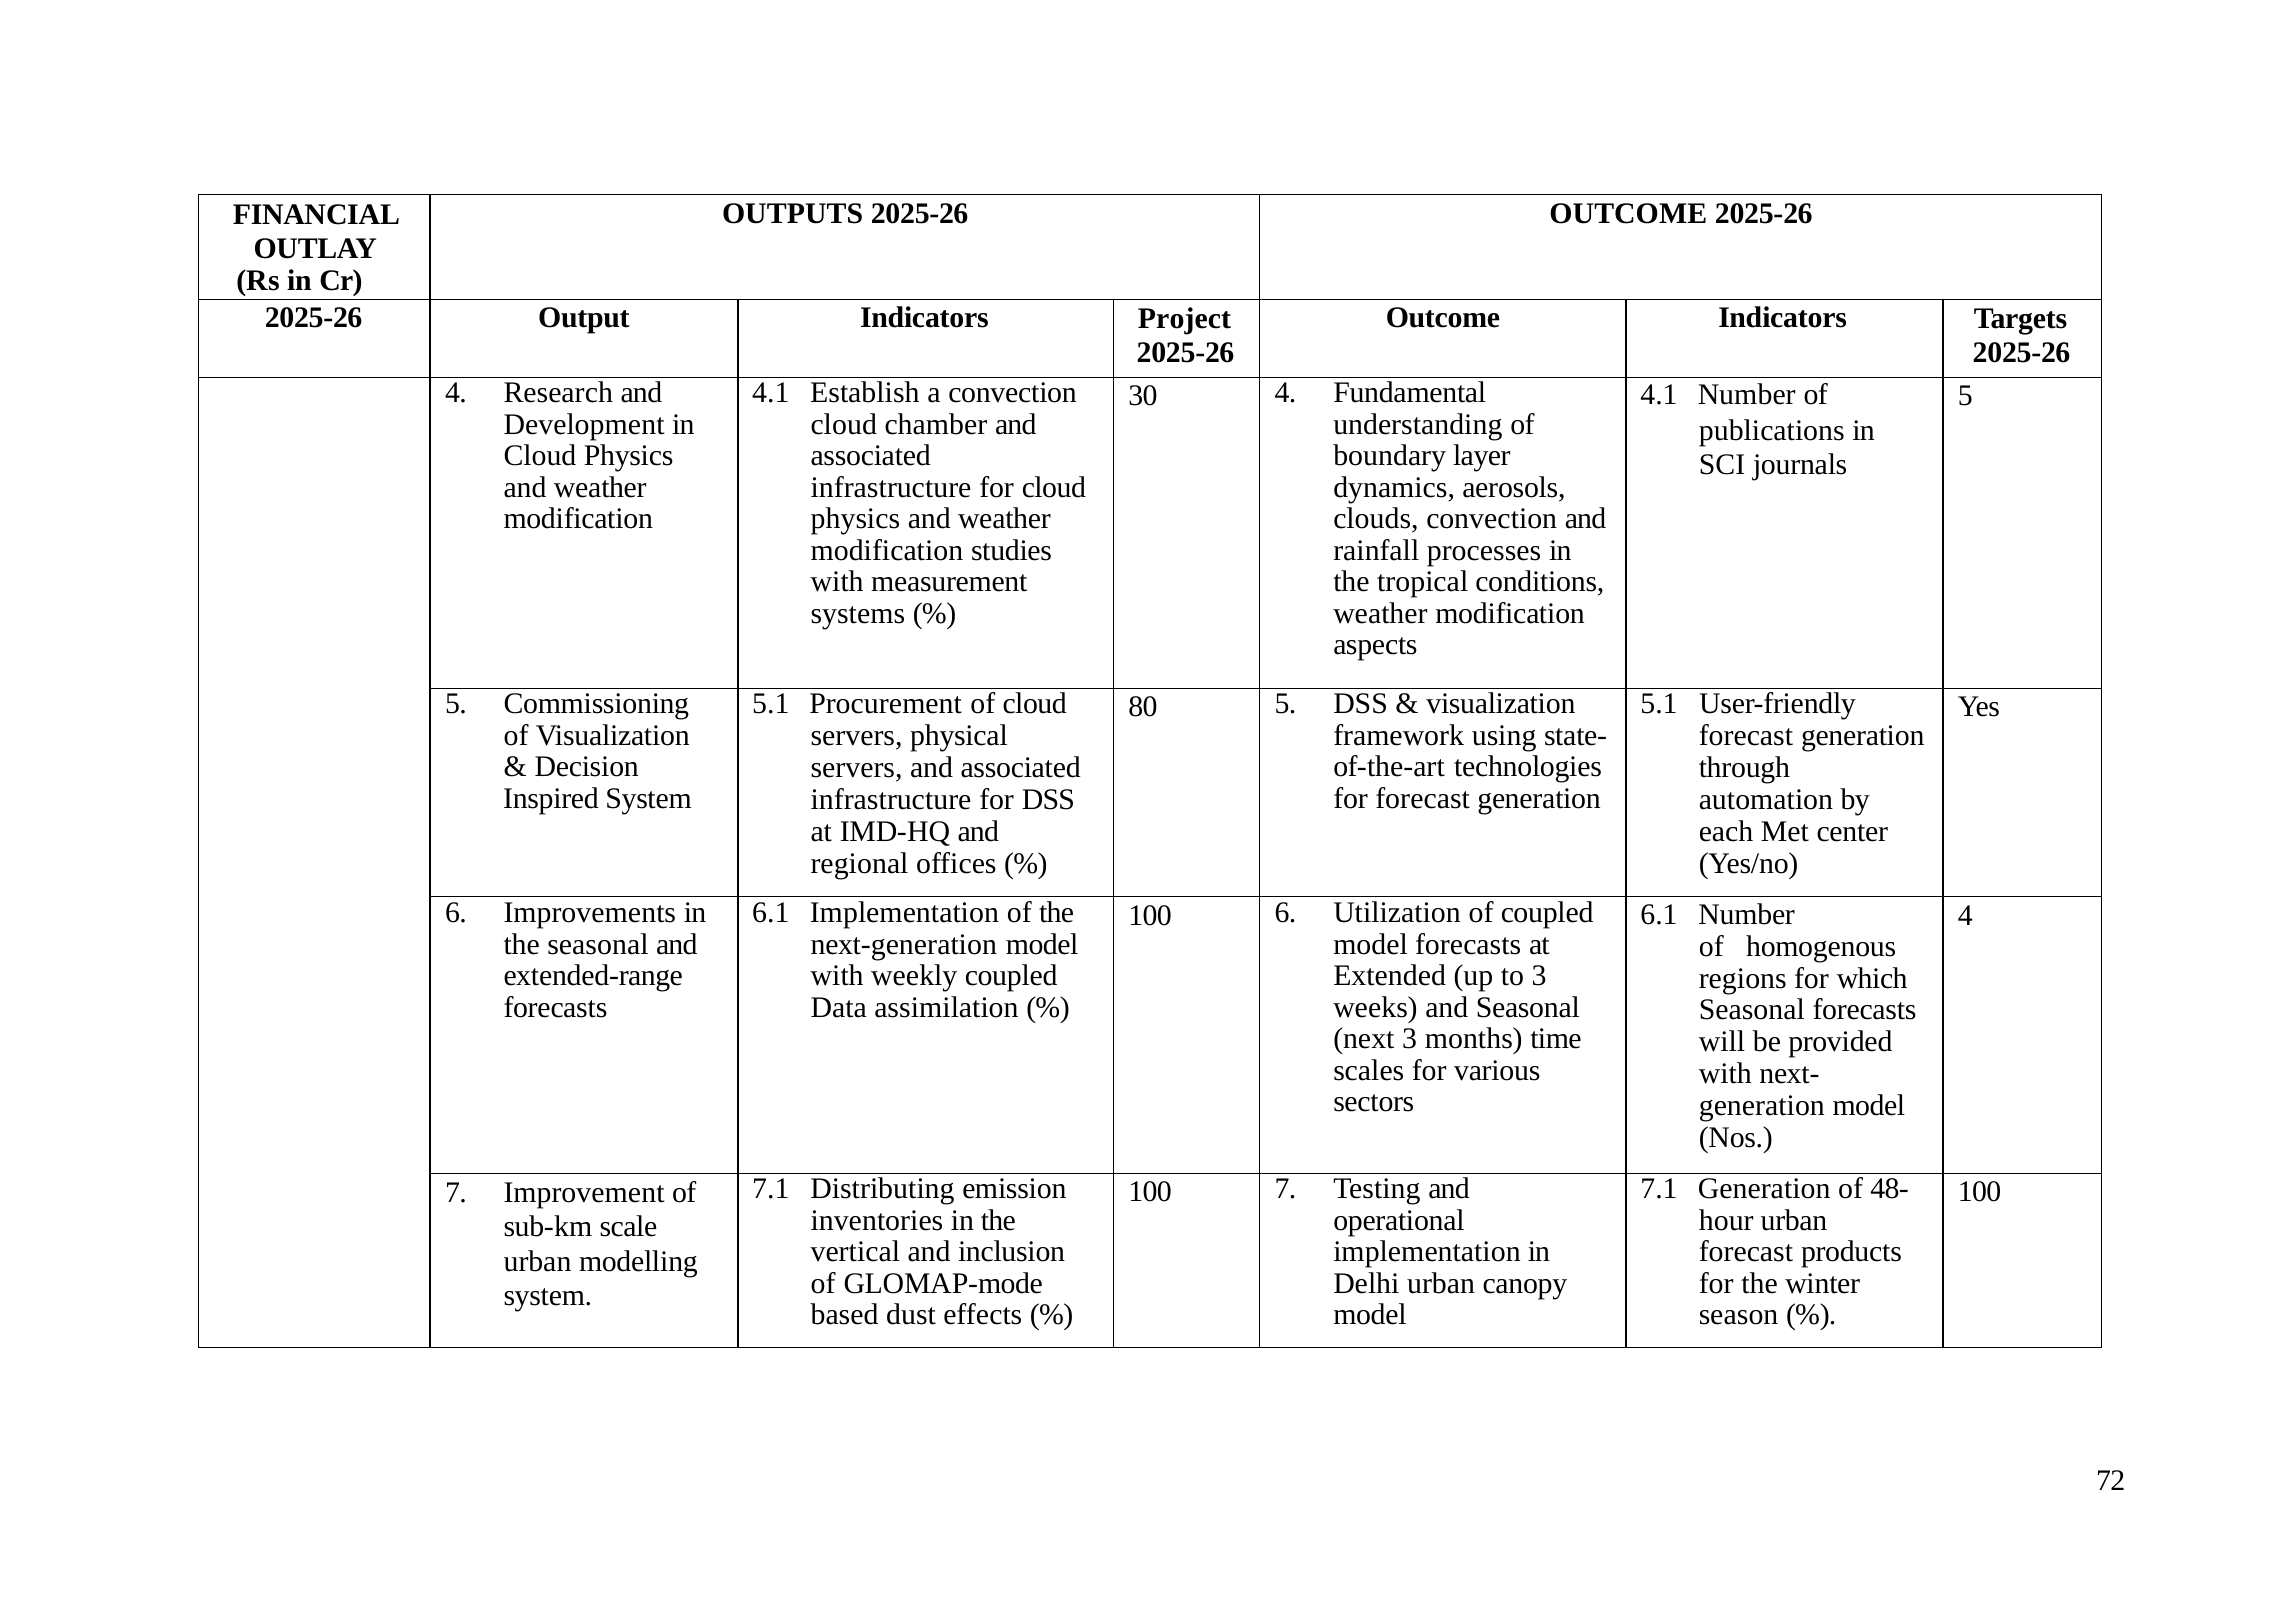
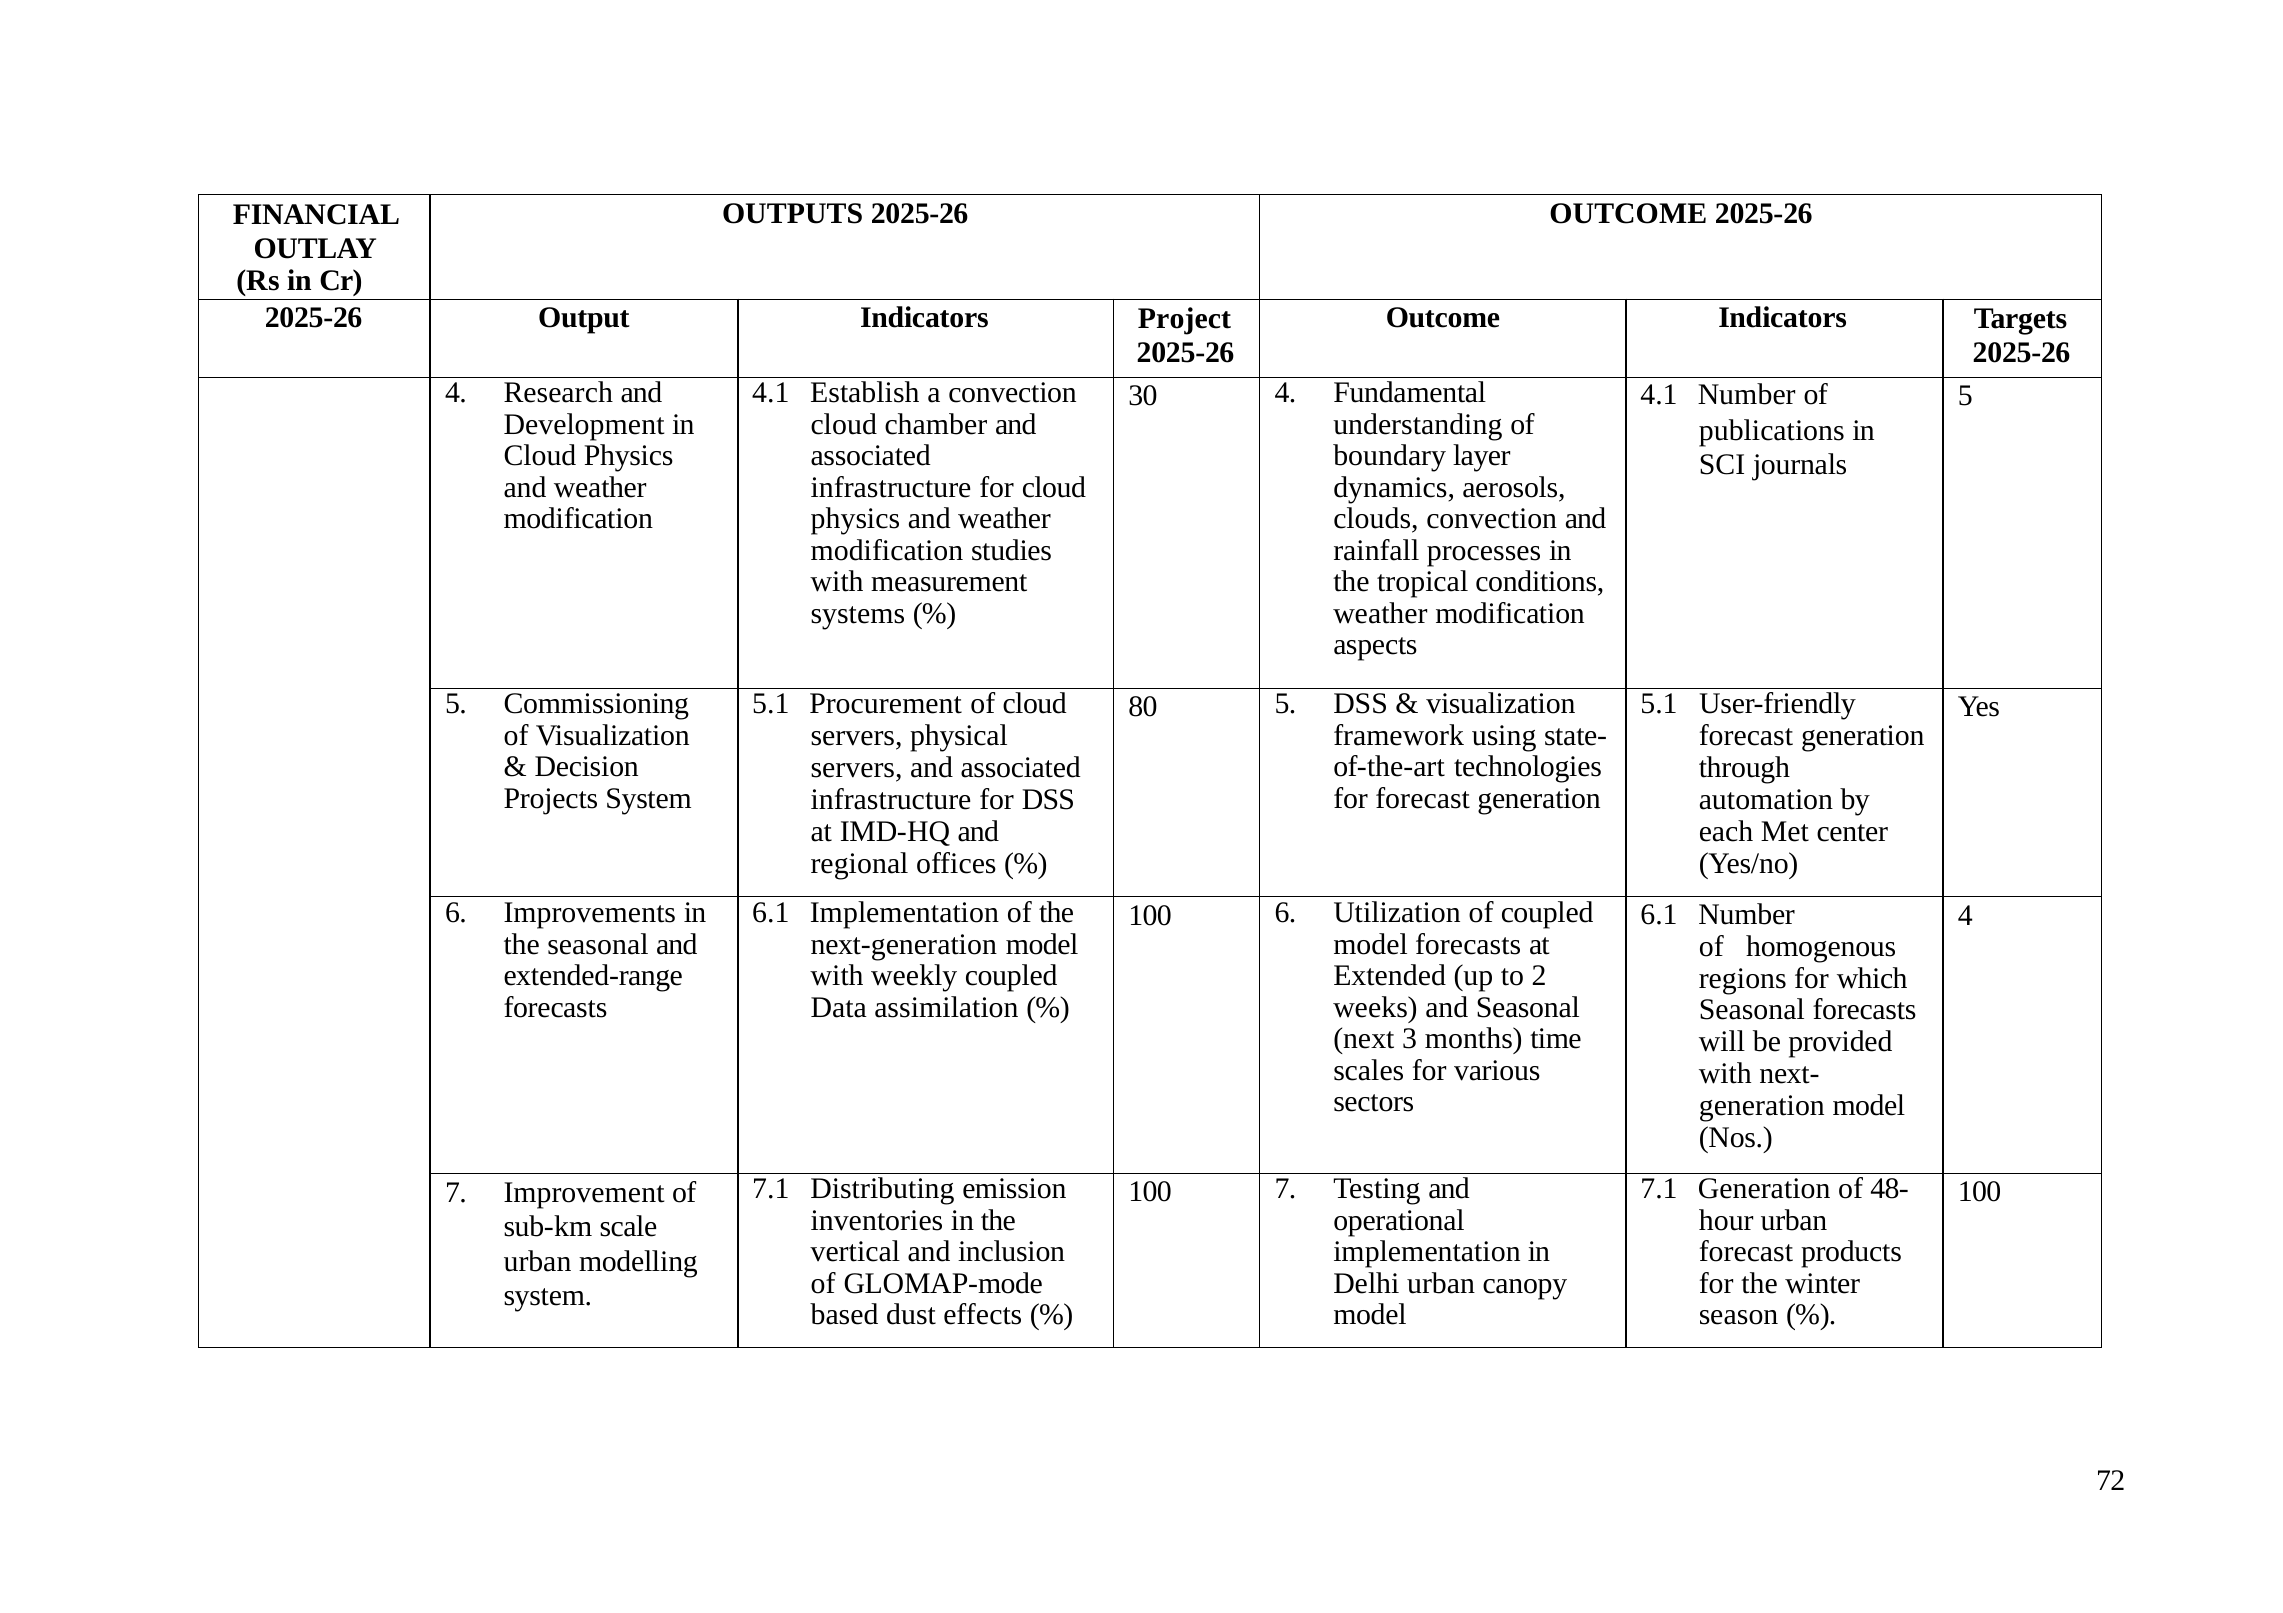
Inspired: Inspired -> Projects (551, 798)
to 3: 3 -> 2 (1539, 976)
